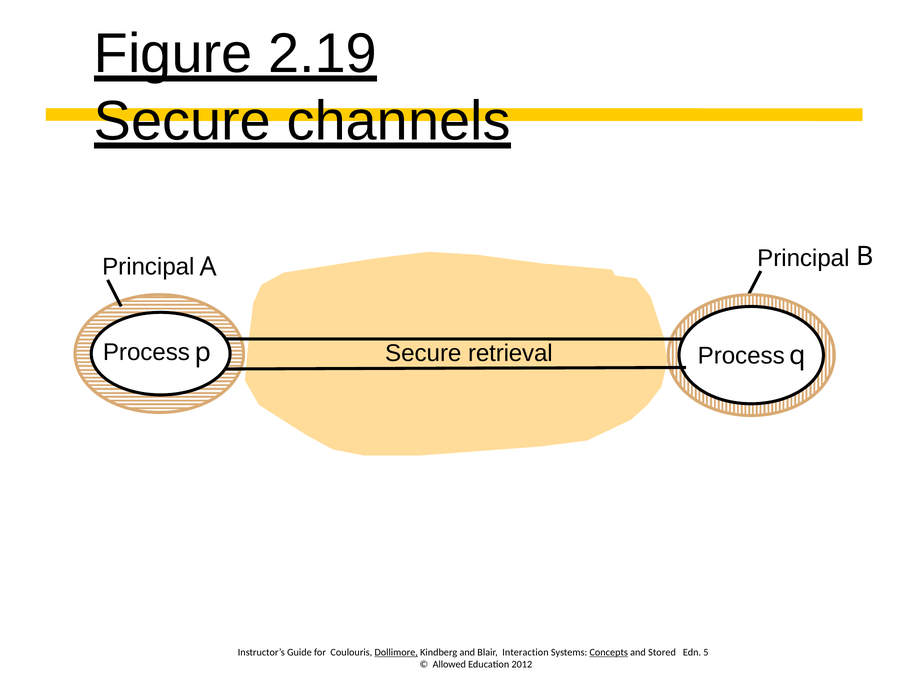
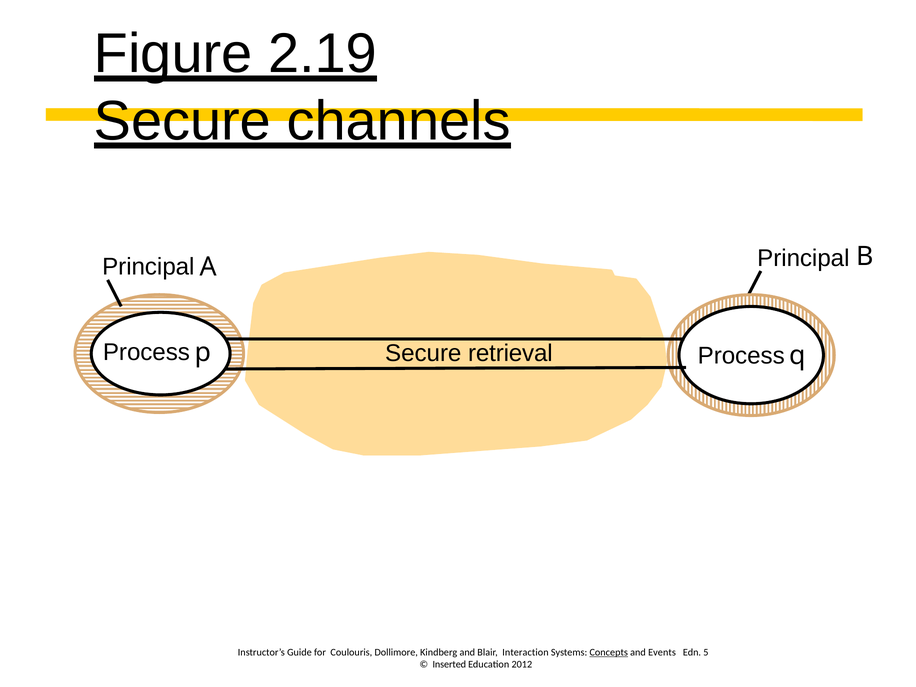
Dollimore underline: present -> none (396, 652)
Stored: Stored -> Events (662, 652)
Allowed: Allowed -> Inserted (449, 664)
